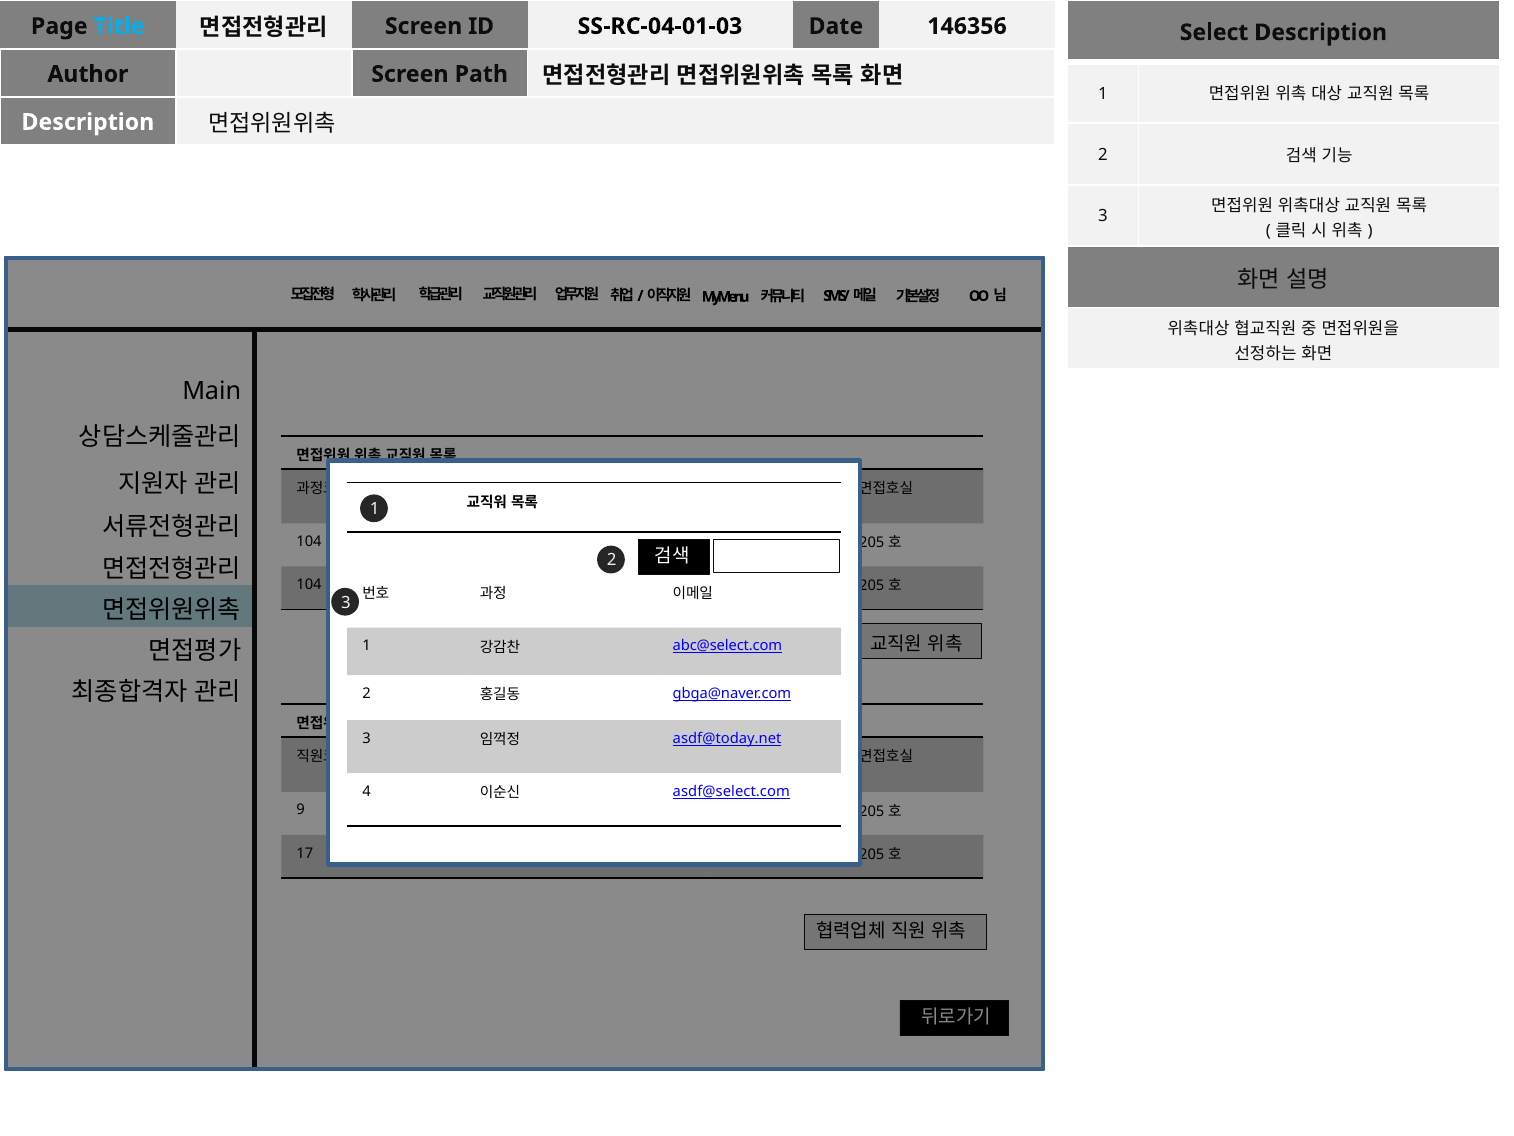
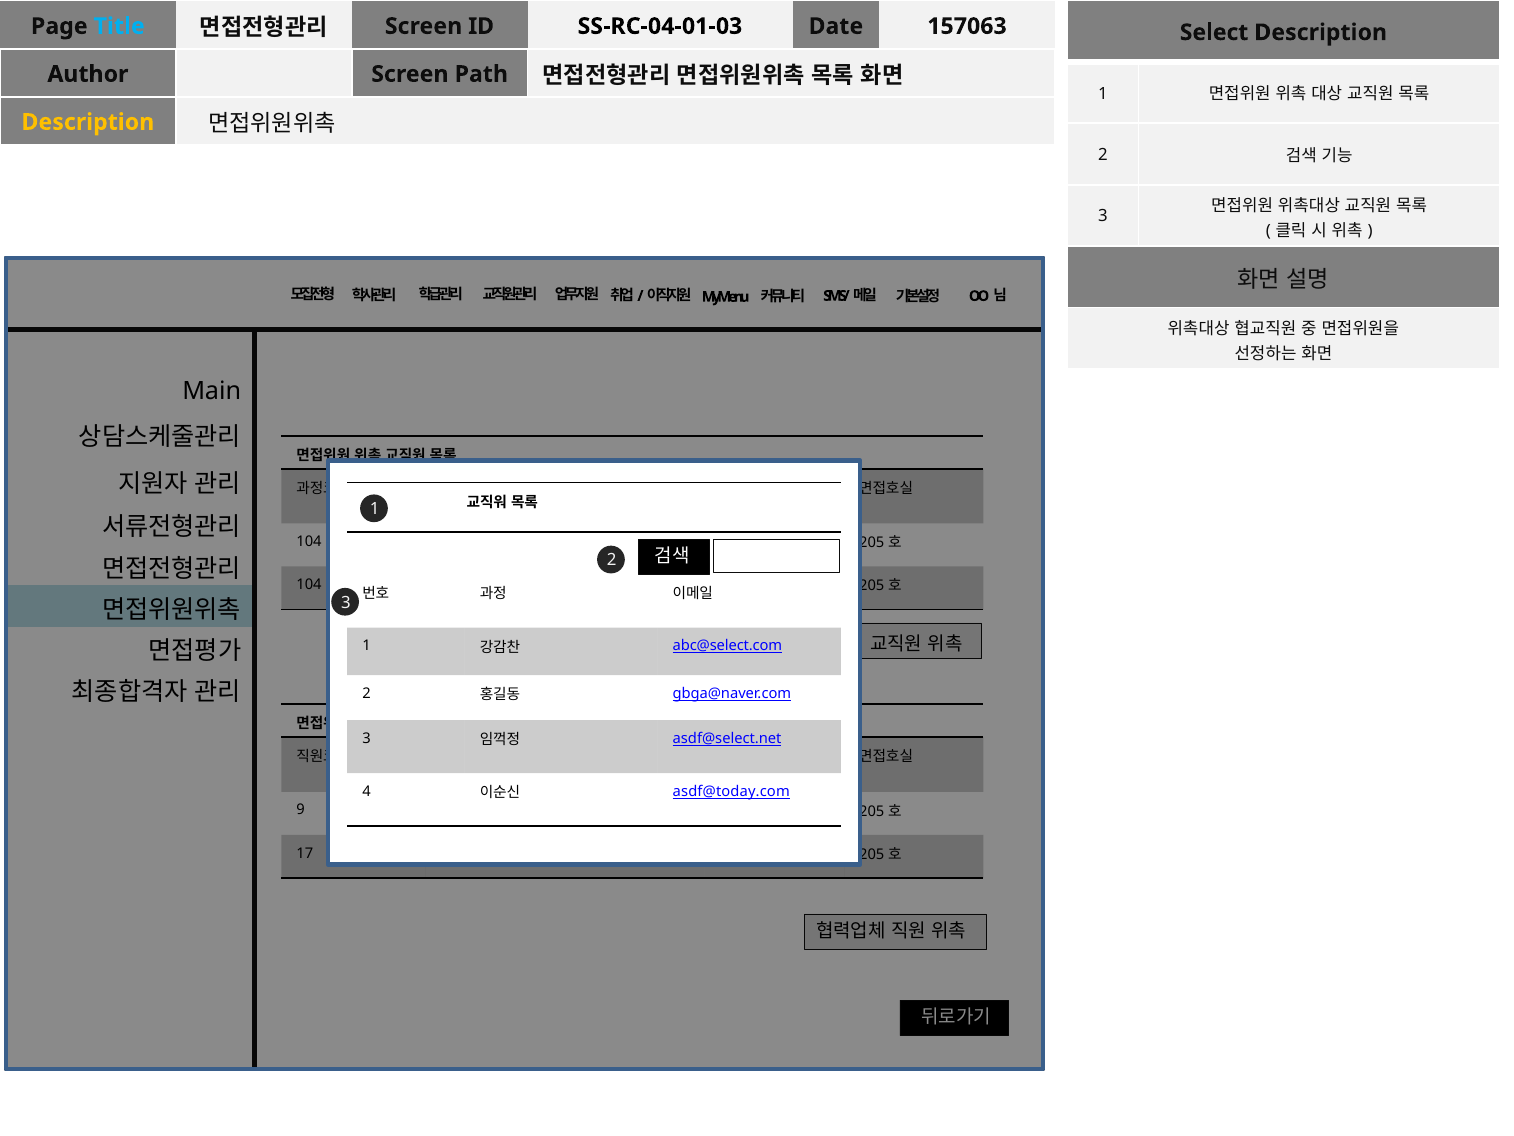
146356: 146356 -> 157063 (967, 26)
Description colour: white -> yellow (88, 122)
asdf@today.net: asdf@today.net -> asdf@select.net (727, 738)
asdf@select.com: asdf@select.com -> asdf@today.com (731, 791)
